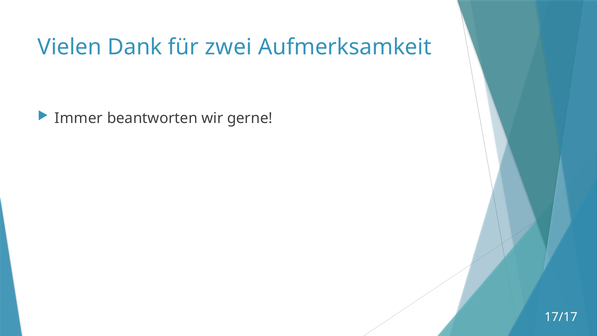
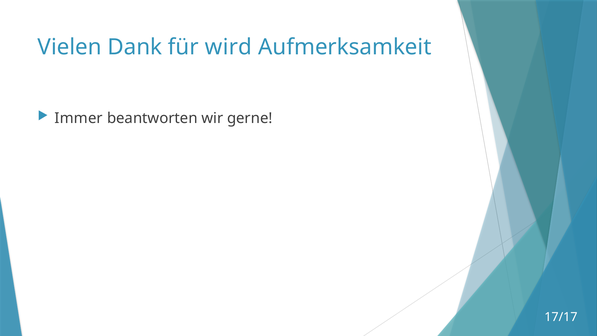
zwei: zwei -> wird (228, 47)
